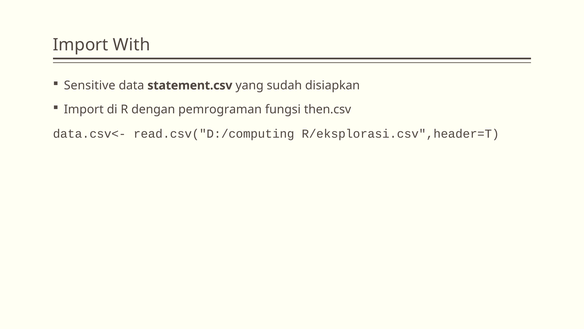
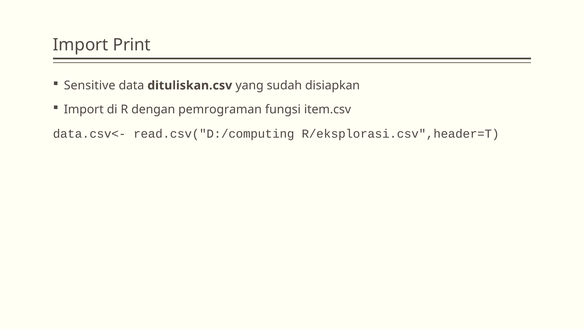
With: With -> Print (132, 45)
statement.csv: statement.csv -> dituliskan.csv (190, 85)
then.csv: then.csv -> item.csv (328, 109)
